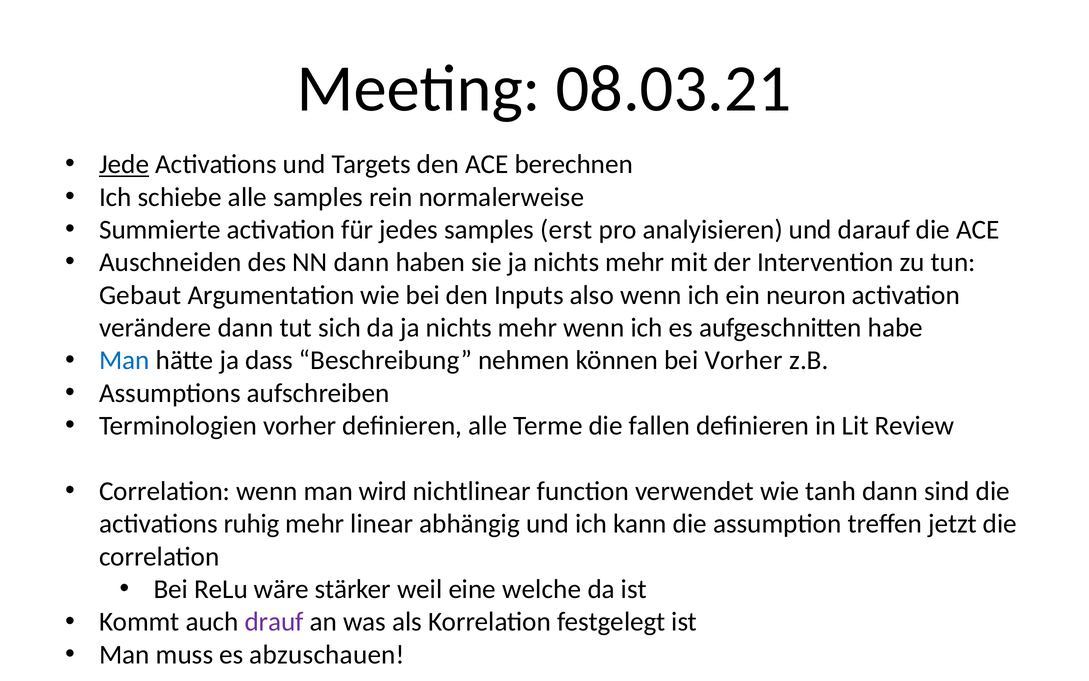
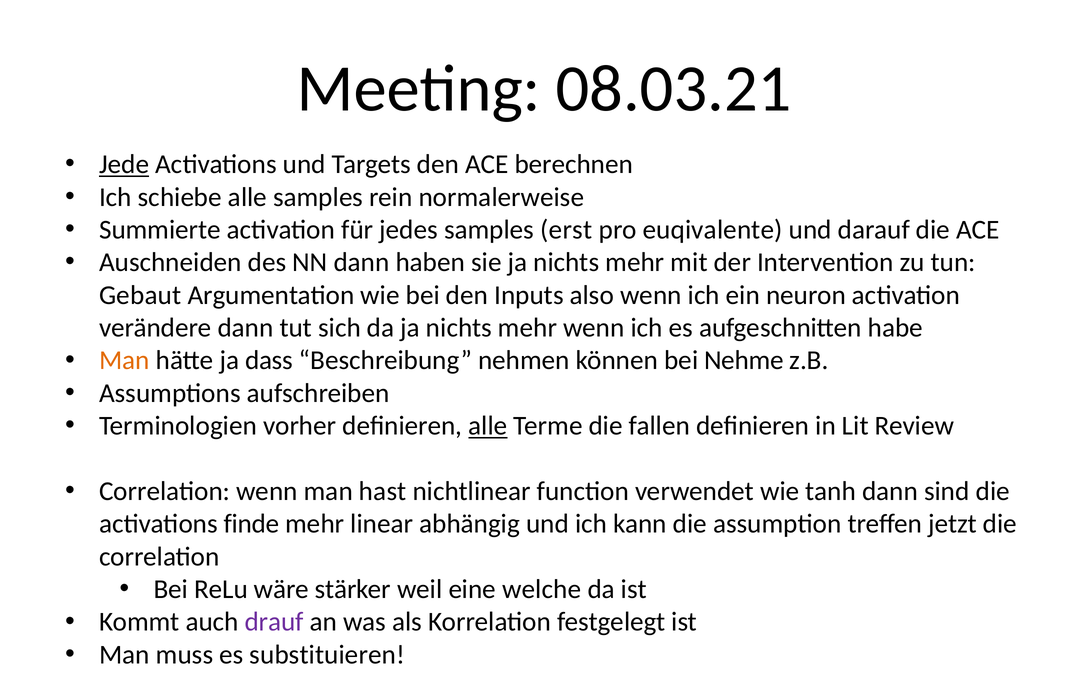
analyisieren: analyisieren -> euqivalente (713, 230)
Man colour: blue -> orange (124, 360)
bei Vorher: Vorher -> Nehme (744, 360)
alle underline: none -> present (488, 426)
wird: wird -> hast (383, 491)
ruhig: ruhig -> finde (252, 524)
abzuschauen: abzuschauen -> substituieren (327, 654)
